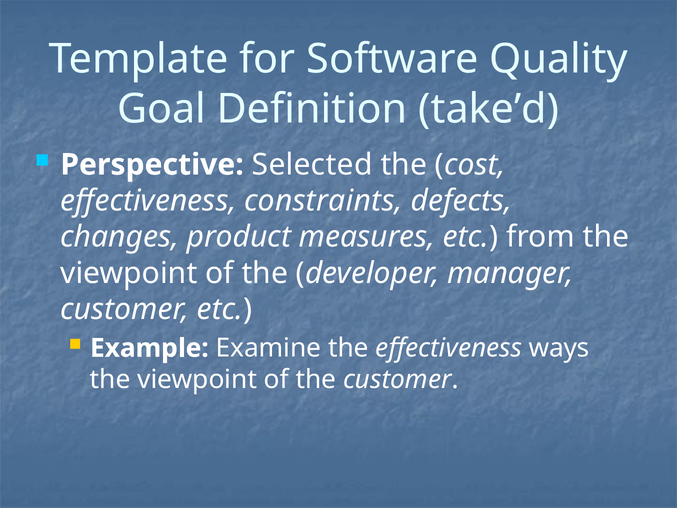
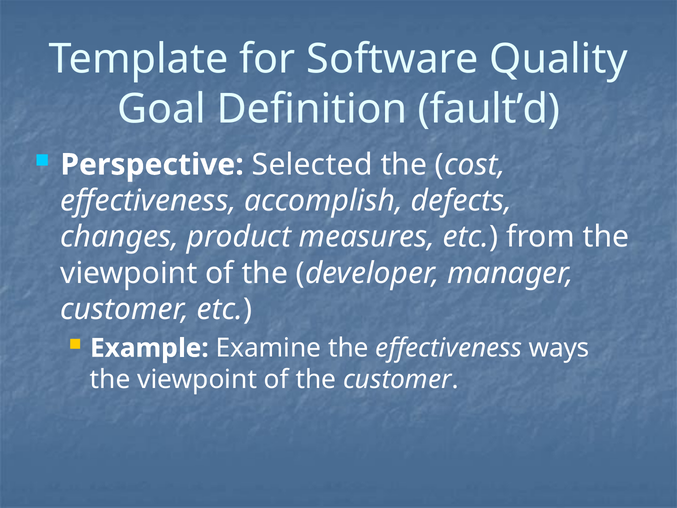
take’d: take’d -> fault’d (489, 109)
constraints: constraints -> accomplish (323, 201)
